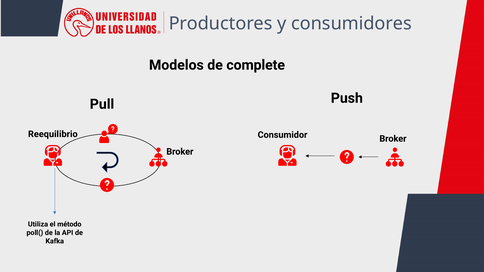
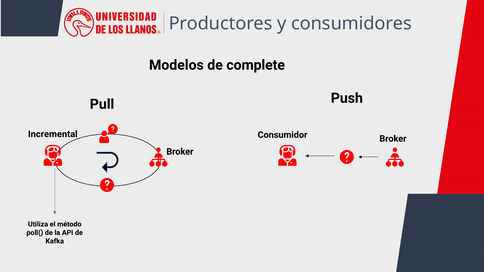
Reequilibrio: Reequilibrio -> Incremental (53, 134)
